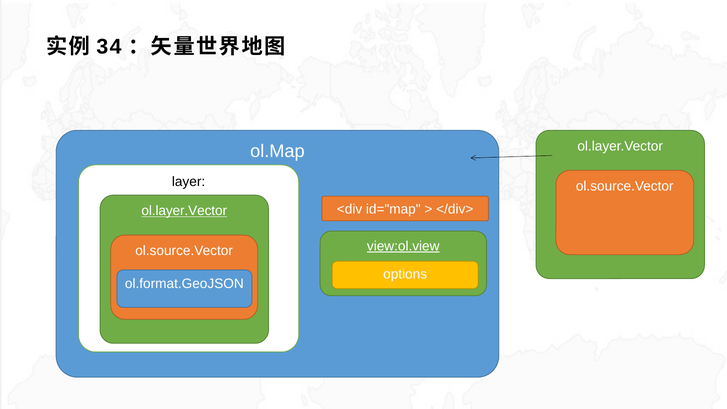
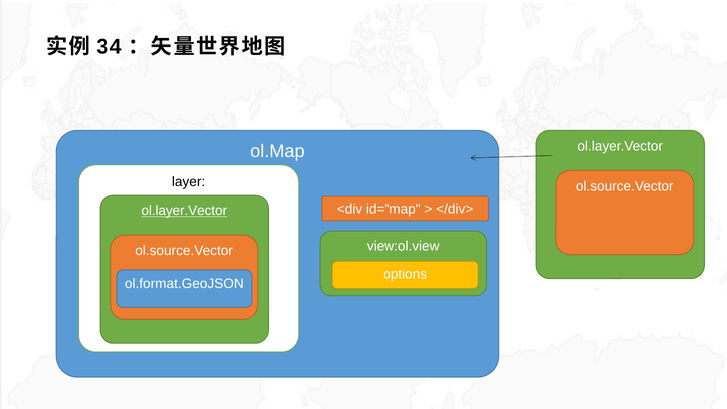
view:ol.view underline: present -> none (403, 246)
